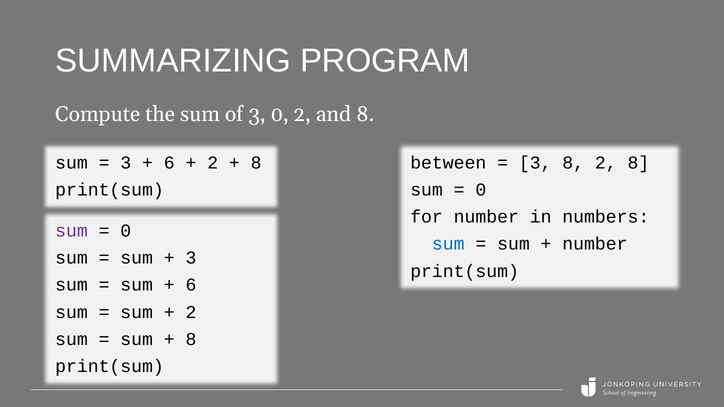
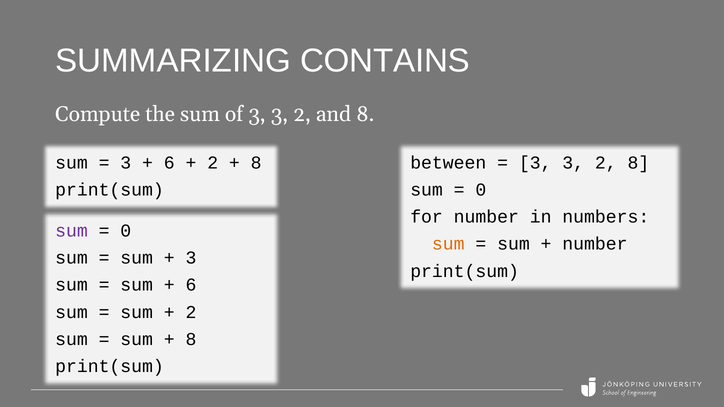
PROGRAM: PROGRAM -> CONTAINS (385, 61)
of 3 0: 0 -> 3 (279, 114)
8: 8 -> 3 (573, 163)
sum colour: blue -> orange (448, 244)
